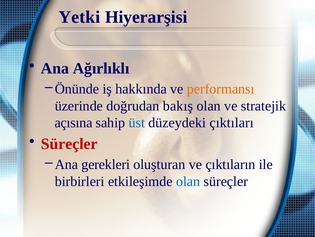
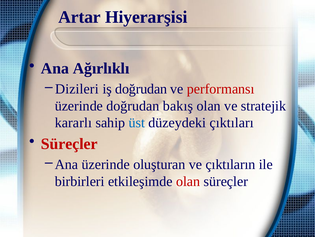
Yetki: Yetki -> Artar (79, 17)
Önünde: Önünde -> Dizileri (77, 89)
iş hakkında: hakkında -> doğrudan (141, 89)
performansı colour: orange -> red (221, 89)
açısına: açısına -> kararlı (73, 122)
Ana gerekleri: gerekleri -> üzerinde (106, 164)
olan colour: blue -> red (188, 181)
